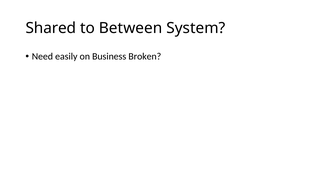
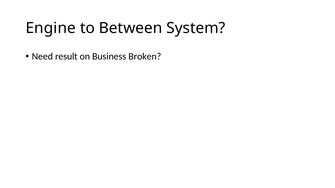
Shared: Shared -> Engine (51, 28)
easily: easily -> result (66, 57)
